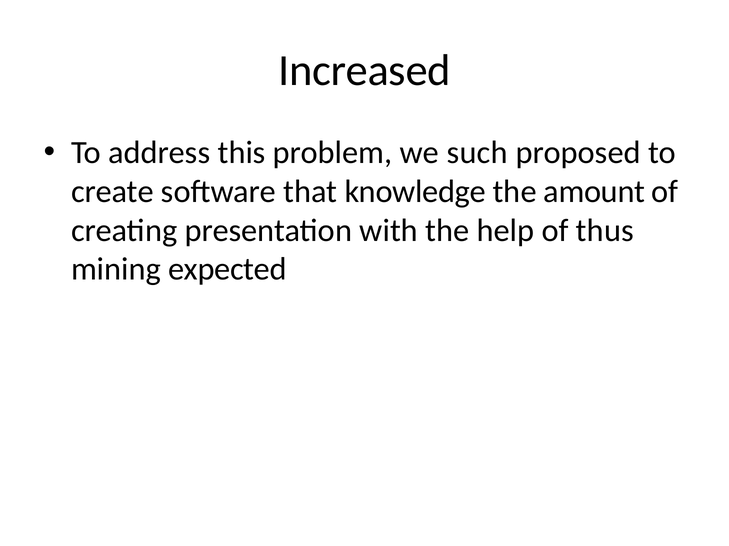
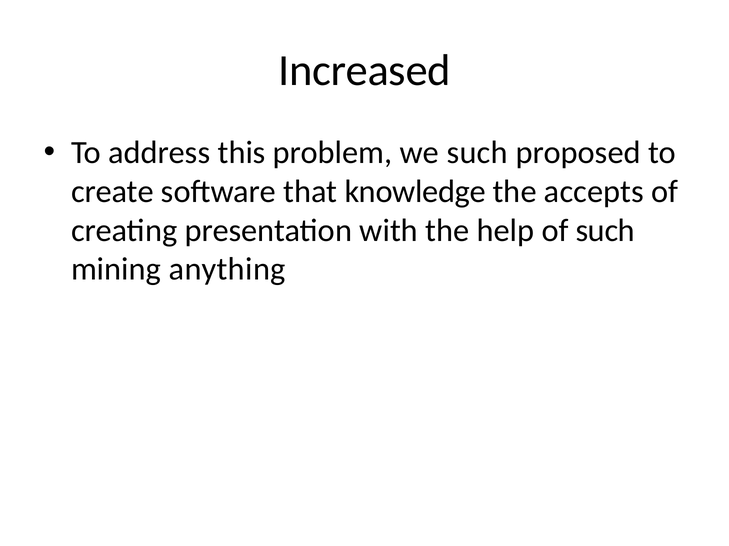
amount: amount -> accepts (594, 192)
of thus: thus -> such (605, 231)
expected: expected -> anything (227, 270)
